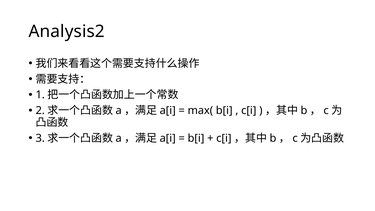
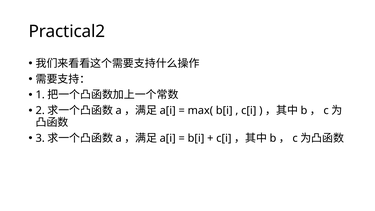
Analysis2: Analysis2 -> Practical2 (67, 32)
